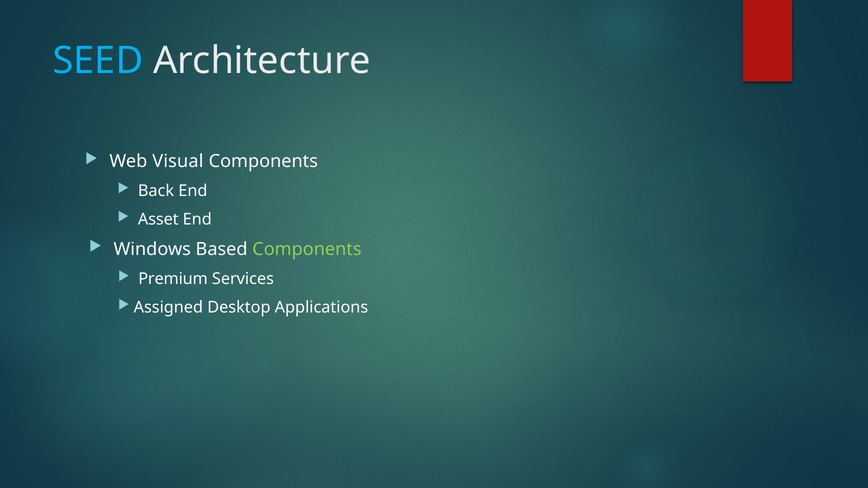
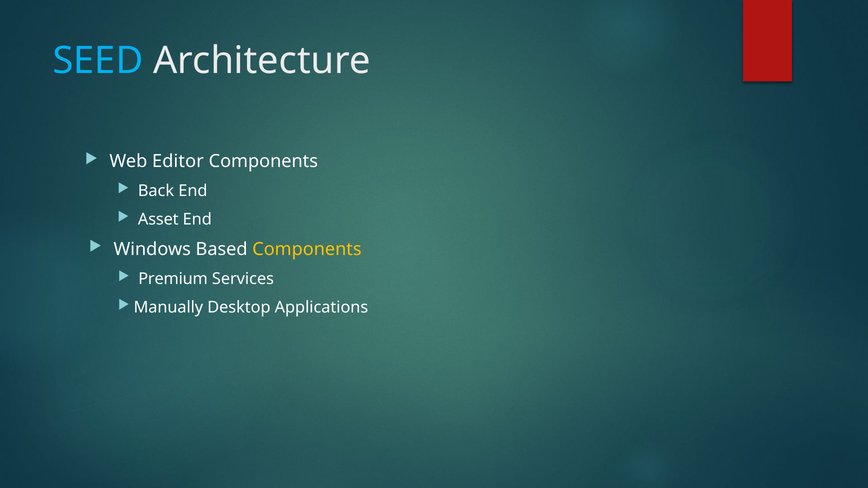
Visual: Visual -> Editor (178, 162)
Components colour: light green -> yellow (307, 249)
Assigned: Assigned -> Manually (168, 308)
